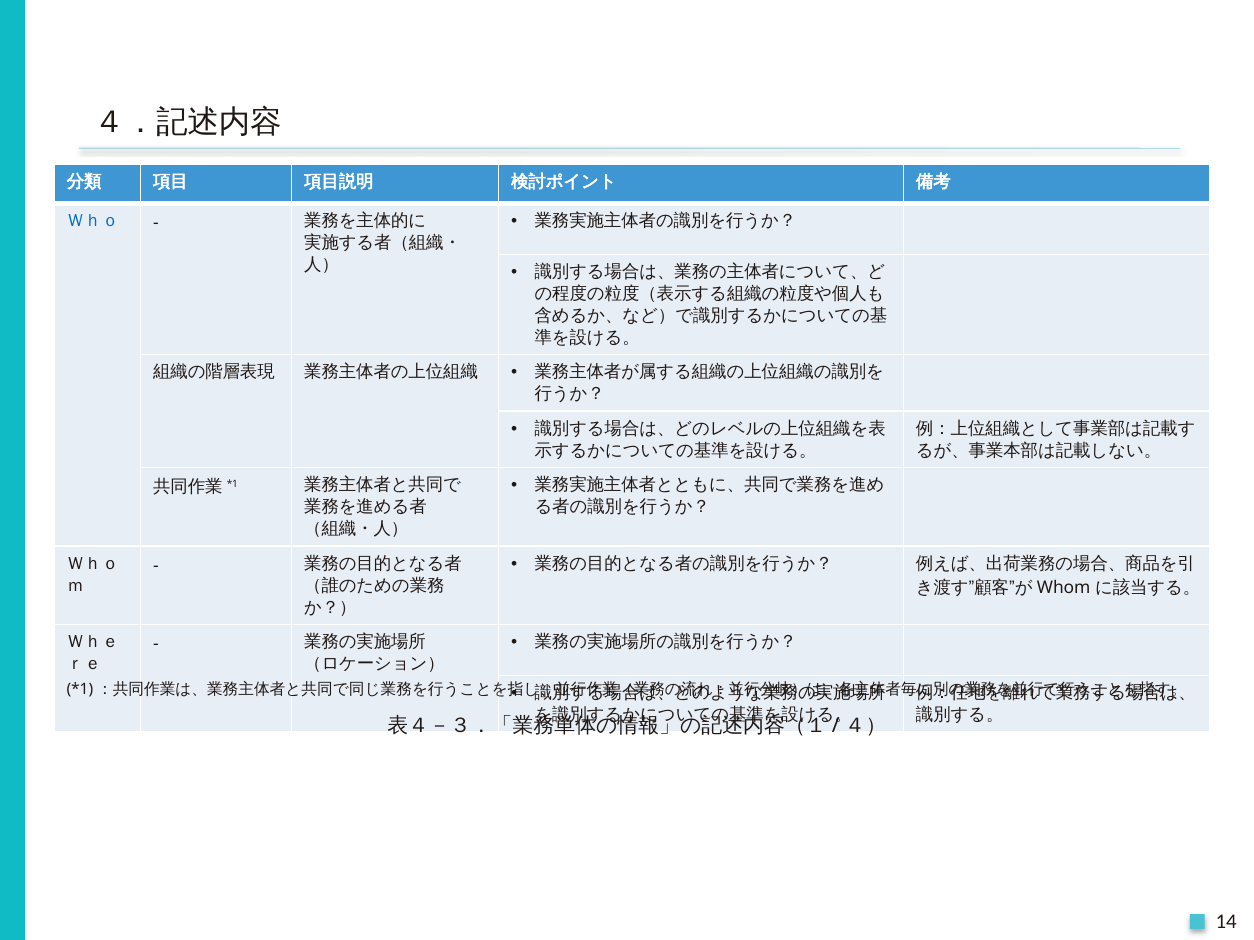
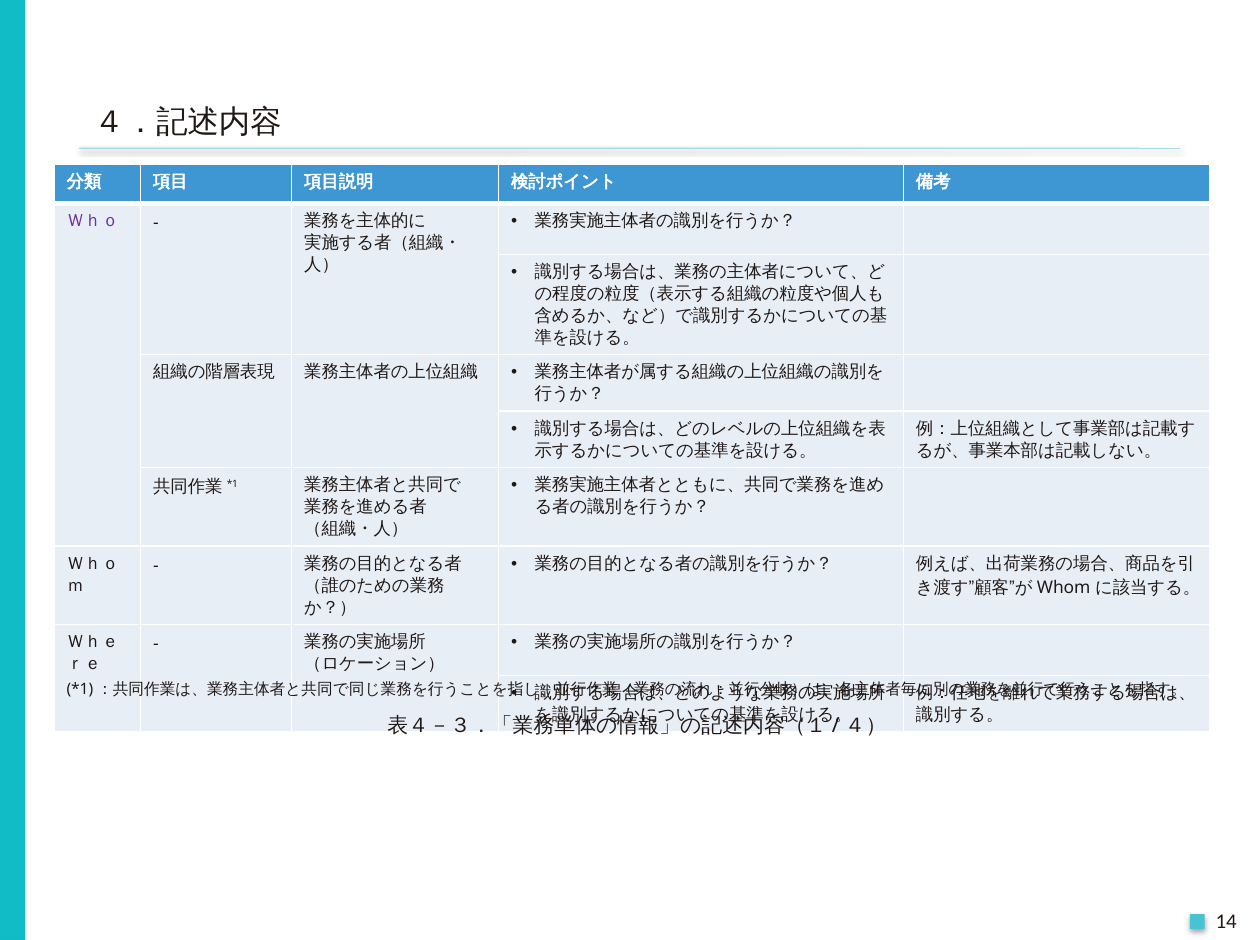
Ｗｈｏ colour: blue -> purple (93, 221)
